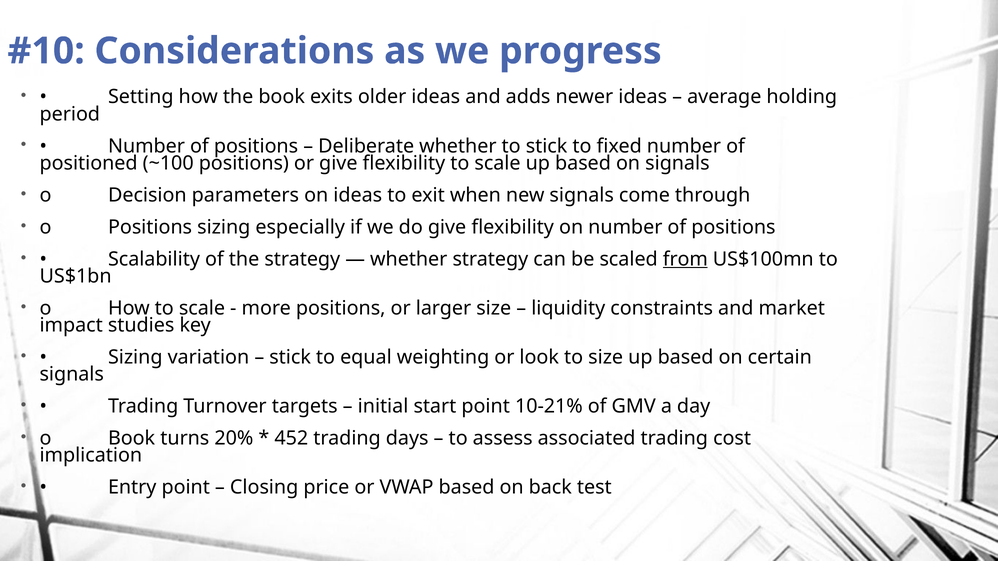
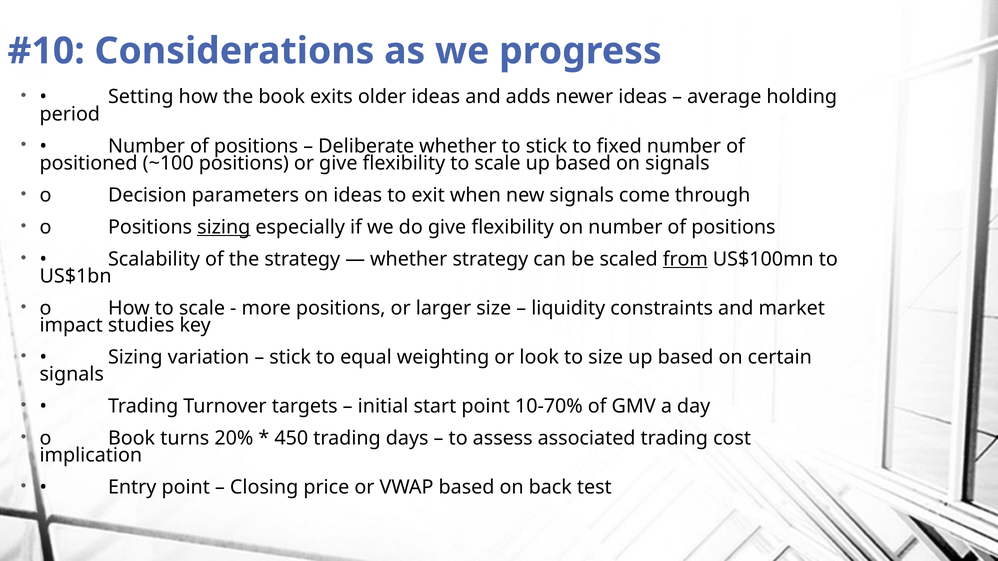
sizing underline: none -> present (224, 227)
10-21%: 10-21% -> 10-70% (549, 407)
452: 452 -> 450 (291, 439)
